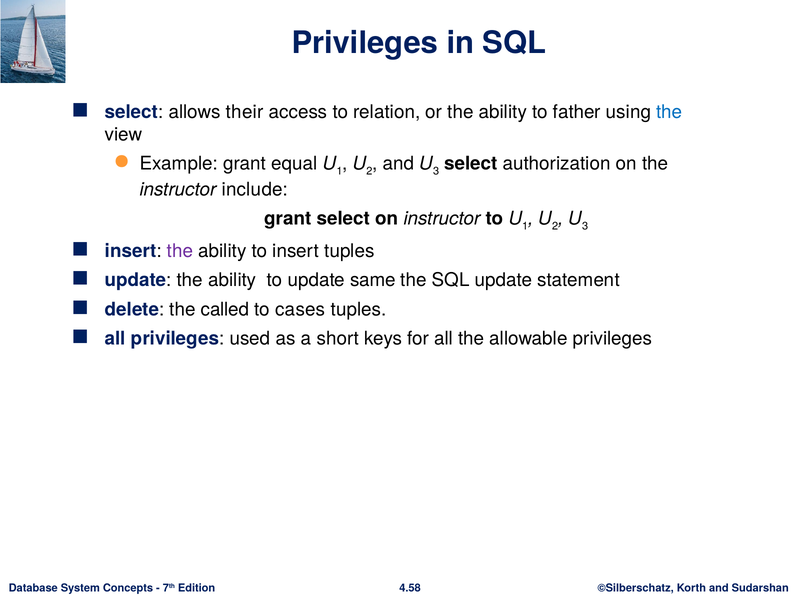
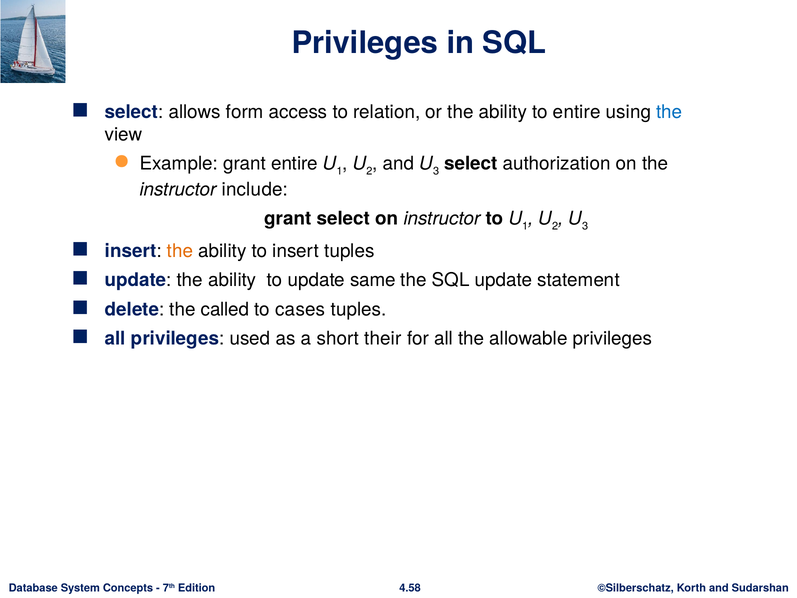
their: their -> form (245, 112)
to father: father -> entire (577, 112)
grant equal: equal -> entire (295, 164)
the colour: purple -> orange (180, 251)
keys: keys -> their (383, 338)
